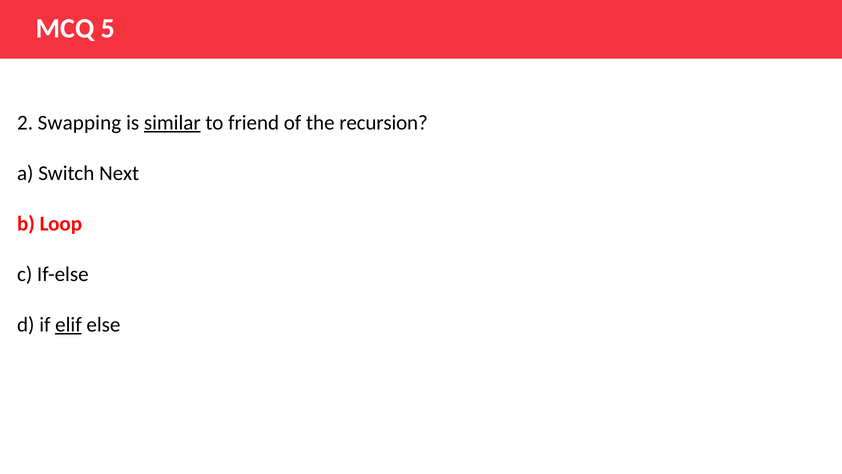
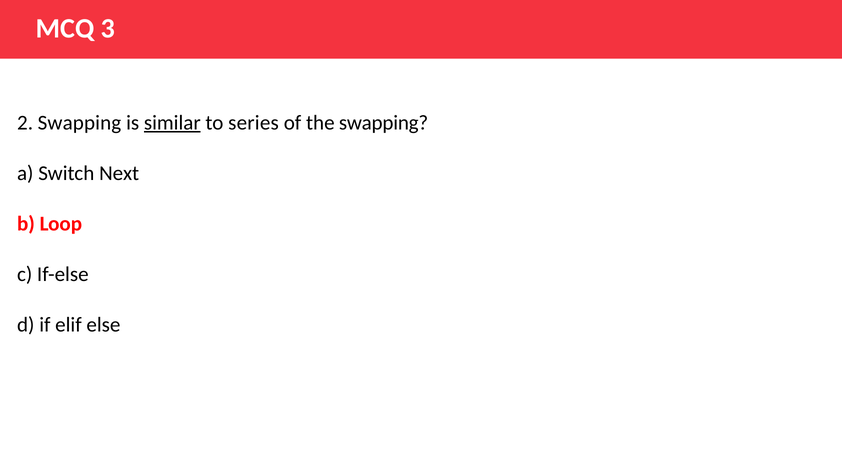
5: 5 -> 3 (108, 28)
friend: friend -> series (253, 122)
the recursion: recursion -> swapping (384, 122)
elif underline: present -> none (68, 325)
